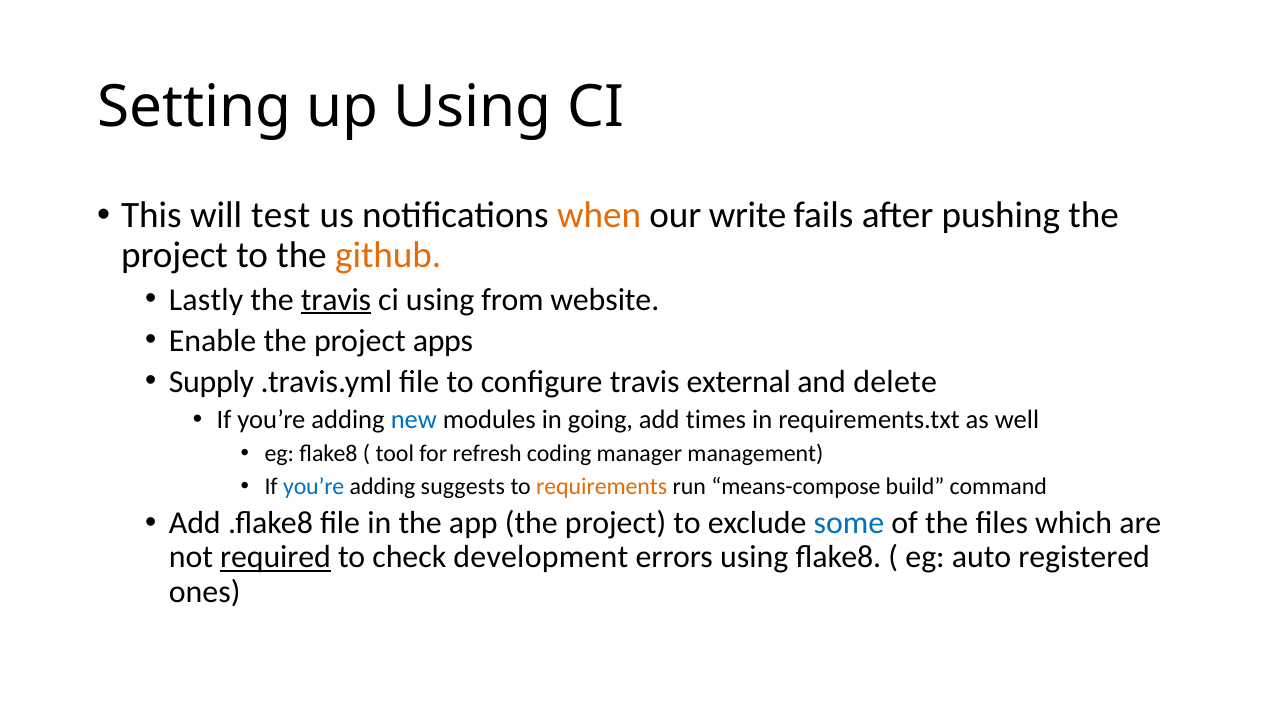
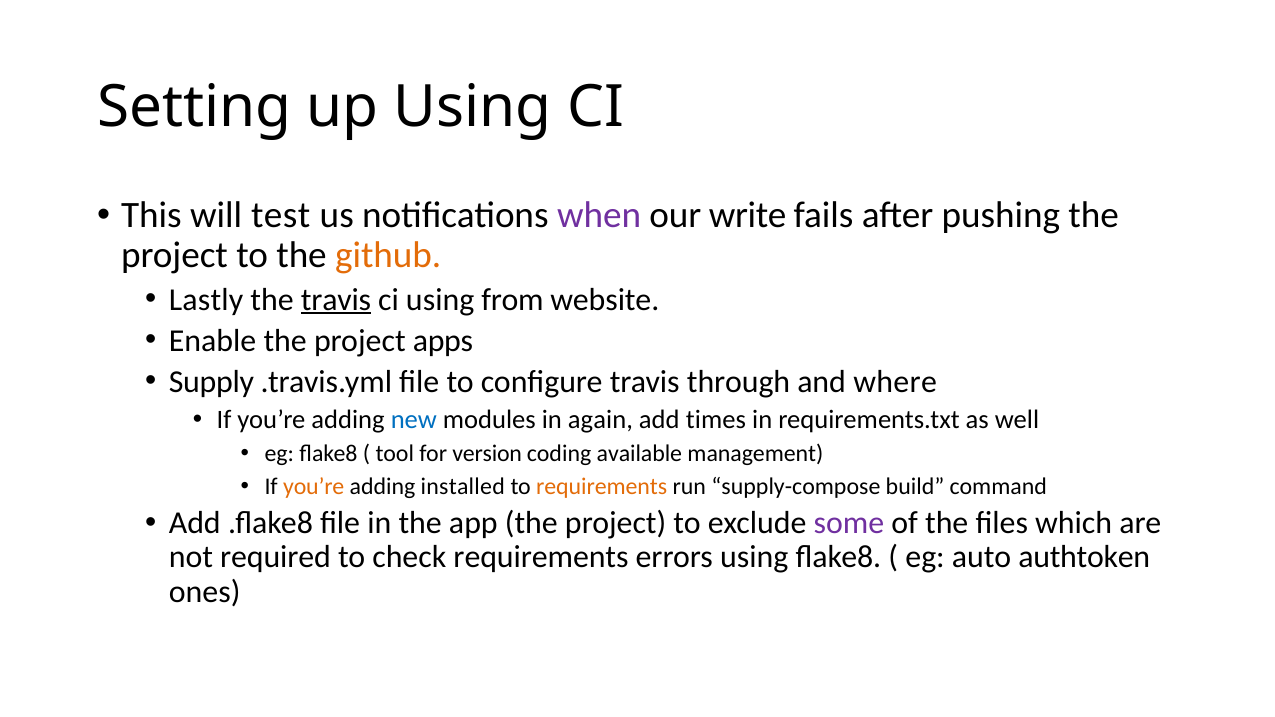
when colour: orange -> purple (599, 216)
external: external -> through (739, 382)
delete: delete -> where (895, 382)
going: going -> again (600, 420)
refresh: refresh -> version (487, 454)
manager: manager -> available (639, 454)
you’re colour: blue -> orange (314, 486)
suggests: suggests -> installed (463, 486)
means-compose: means-compose -> supply-compose (796, 486)
some colour: blue -> purple (849, 523)
required underline: present -> none (276, 557)
check development: development -> requirements (541, 557)
registered: registered -> authtoken (1084, 557)
